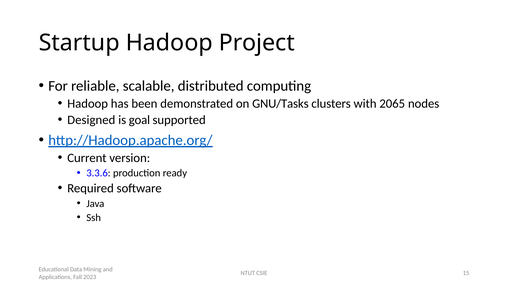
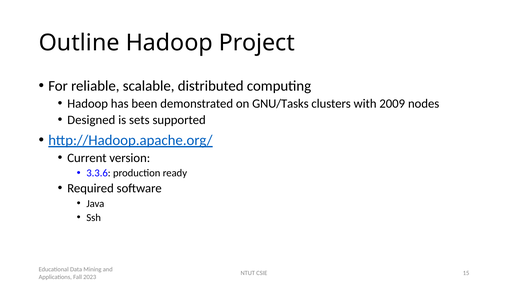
Startup: Startup -> Outline (79, 43)
2065: 2065 -> 2009 (392, 103)
goal: goal -> sets (139, 120)
